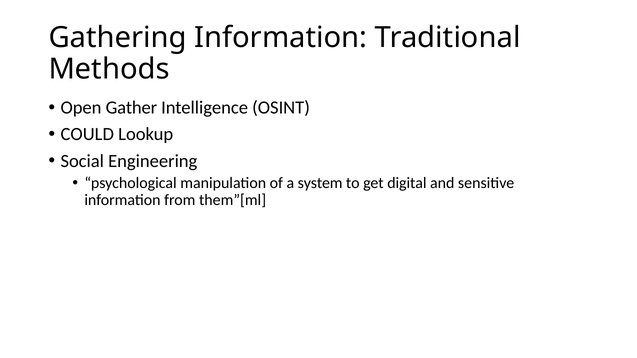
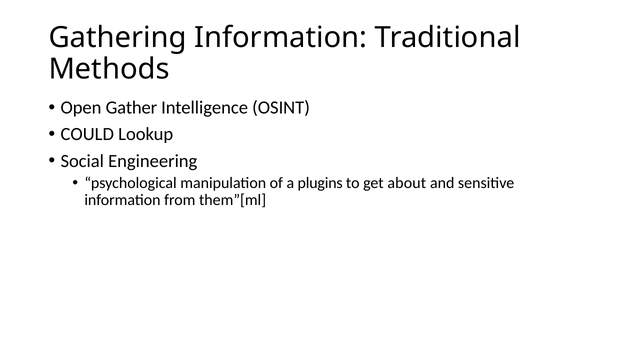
system: system -> plugins (320, 183)
digital: digital -> about (407, 183)
